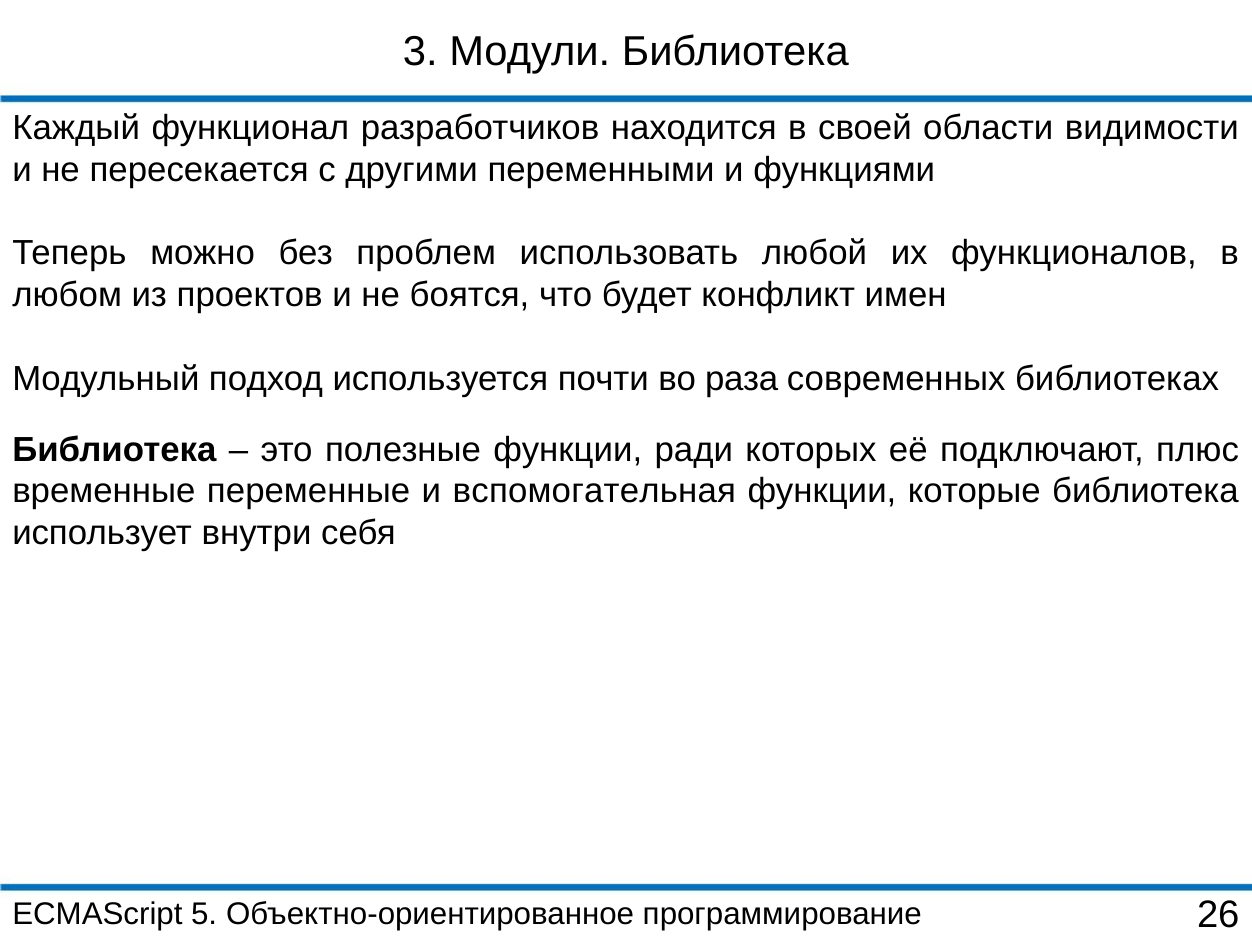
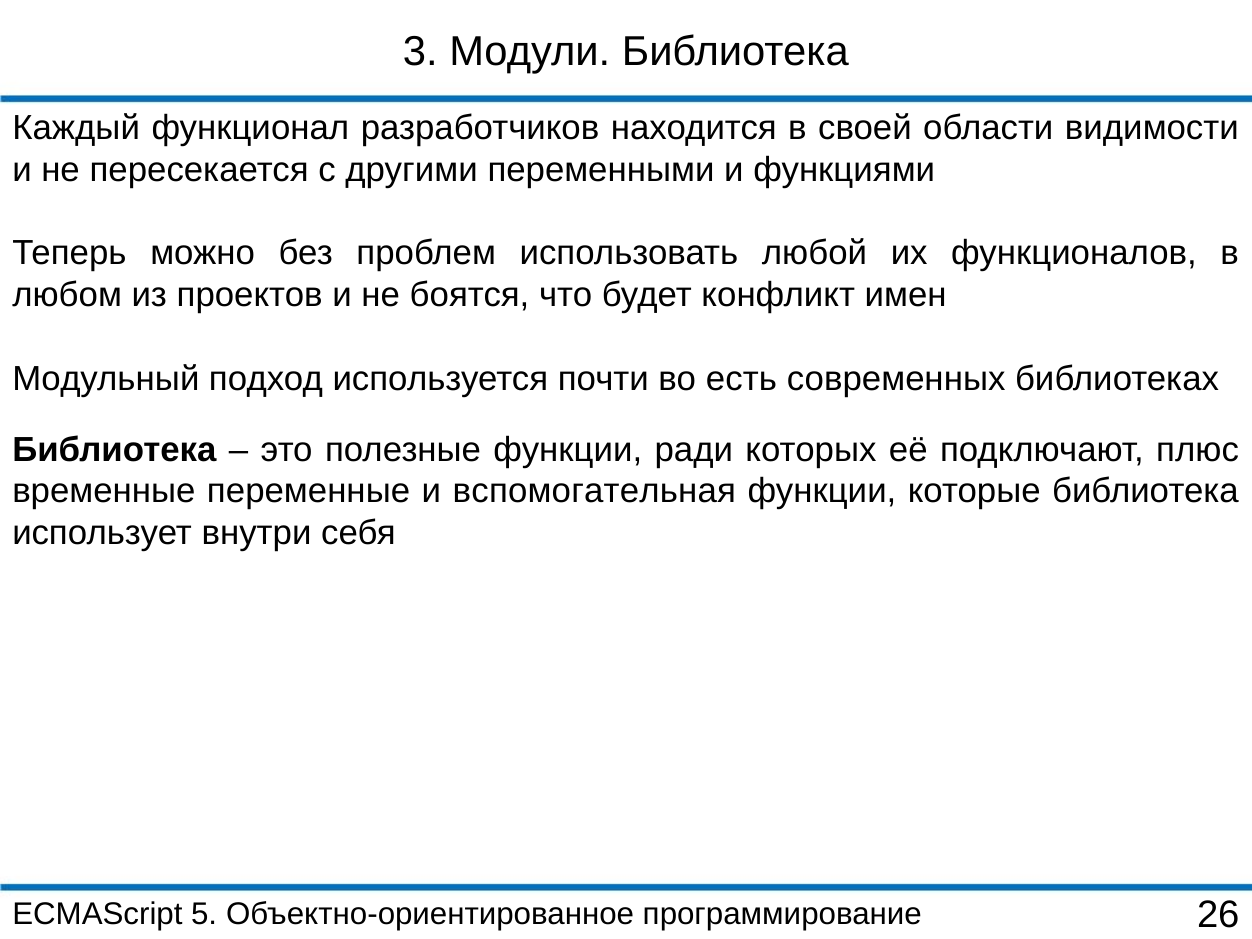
раза: раза -> есть (741, 379)
